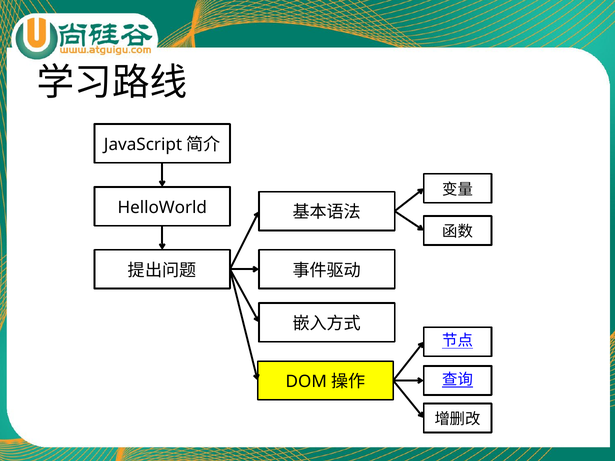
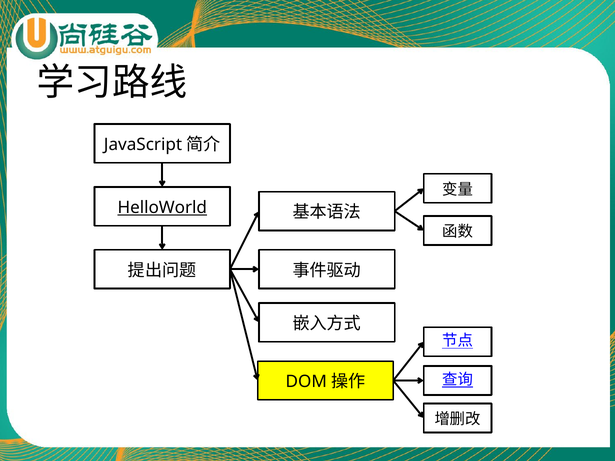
HelloWorld underline: none -> present (162, 208)
